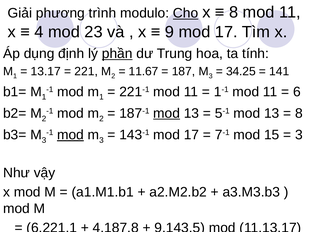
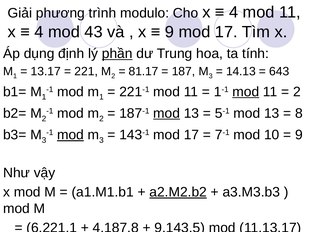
Cho underline: present -> none (186, 13)
8: 8 -> 4 (234, 12)
23: 23 -> 43 (94, 32)
11.67: 11.67 -> 81.17 (144, 72)
34.25: 34.25 -> 14.13 (241, 72)
141: 141 -> 643 (279, 72)
mod underline: none -> present (246, 92)
6: 6 -> 2 (297, 92)
15: 15 -> 10 (272, 135)
3: 3 -> 9 (299, 135)
a2.M2.b2 underline: none -> present (178, 193)
